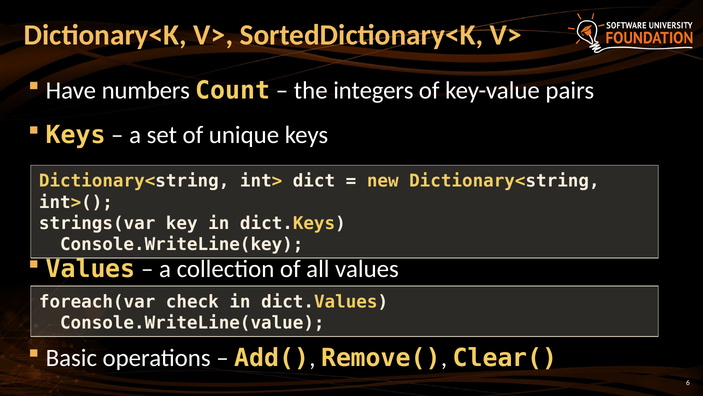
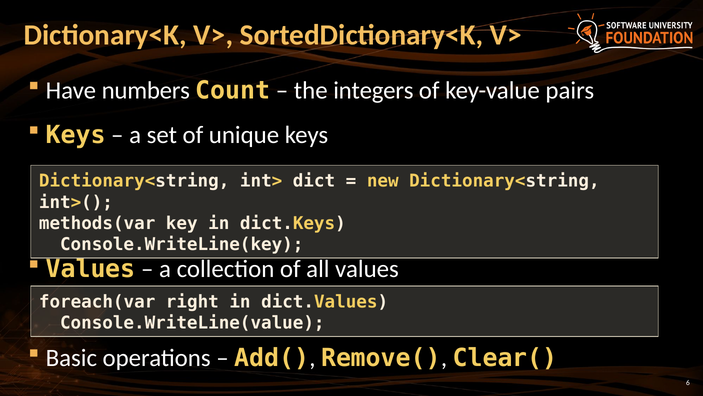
strings(var: strings(var -> methods(var (97, 223)
check: check -> right (192, 302)
